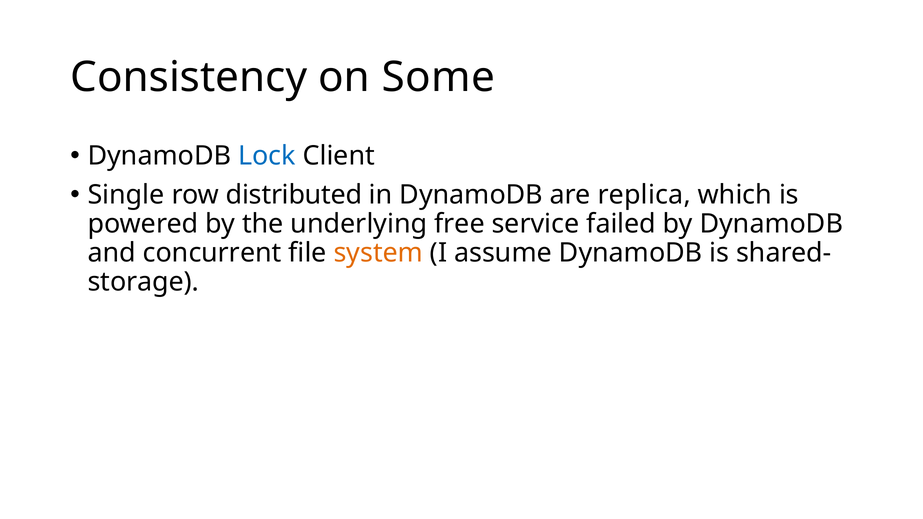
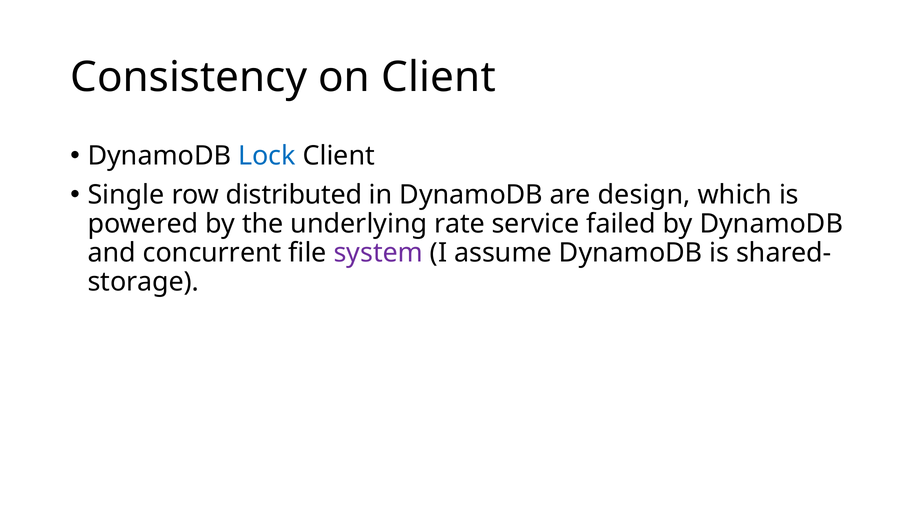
on Some: Some -> Client (439, 78)
replica: replica -> design (644, 195)
free: free -> rate (460, 224)
system colour: orange -> purple (378, 253)
